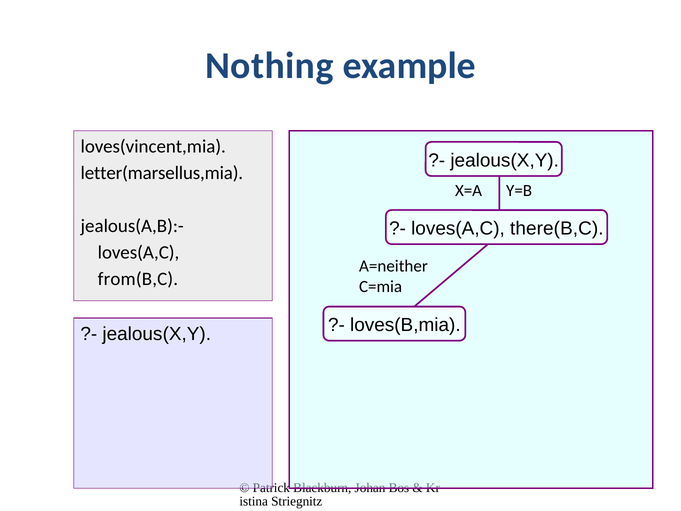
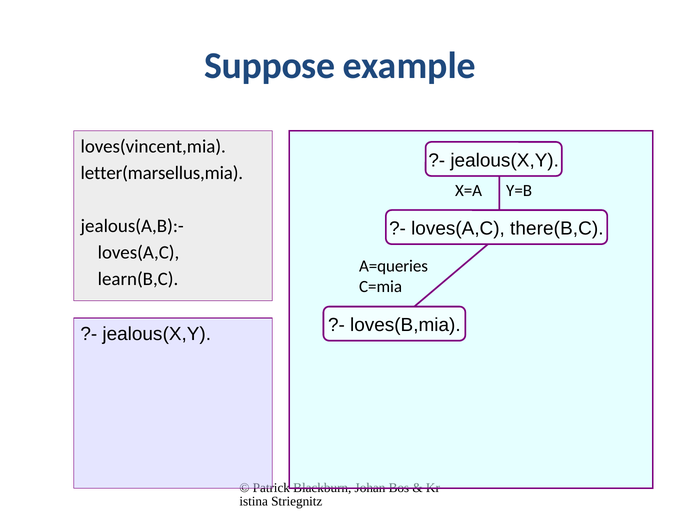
Nothing: Nothing -> Suppose (270, 66)
A=neither: A=neither -> A=queries (394, 266)
from(B,C: from(B,C -> learn(B,C (138, 279)
